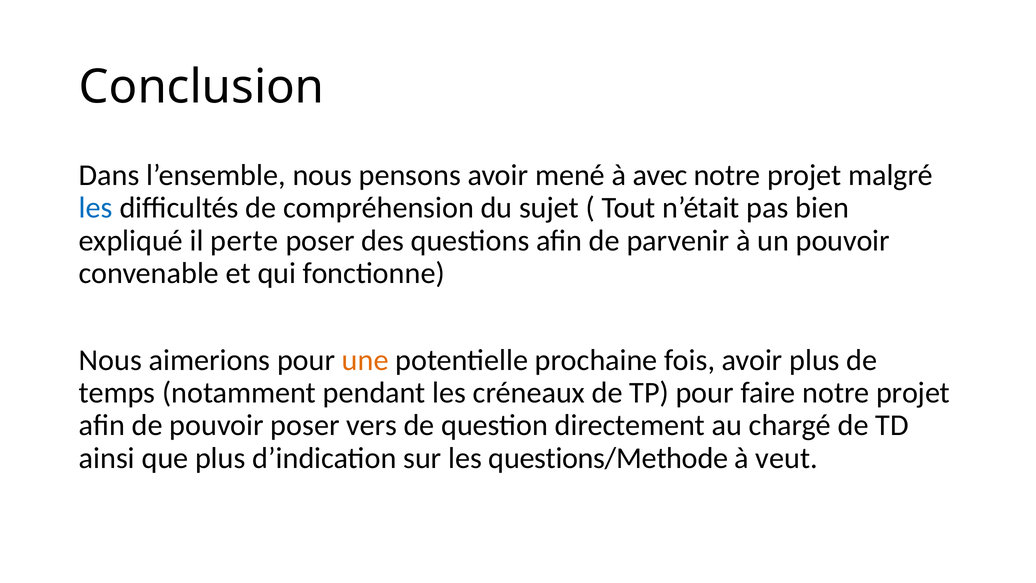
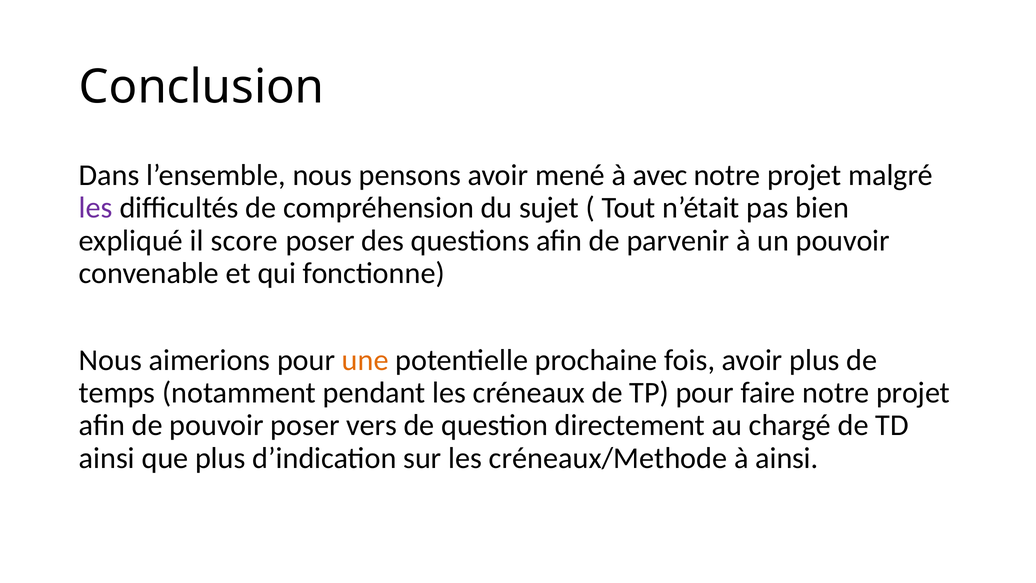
les colour: blue -> purple (96, 208)
perte: perte -> score (244, 240)
questions/Methode: questions/Methode -> créneaux/Methode (608, 458)
à veut: veut -> ainsi (787, 458)
